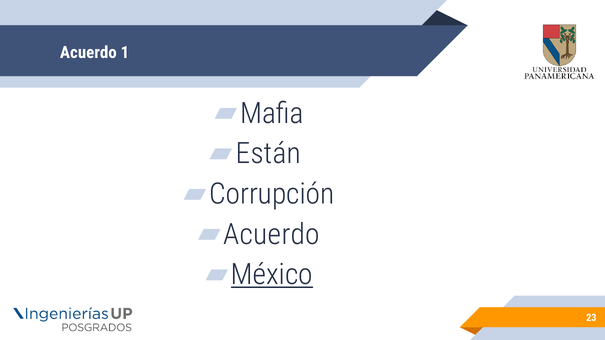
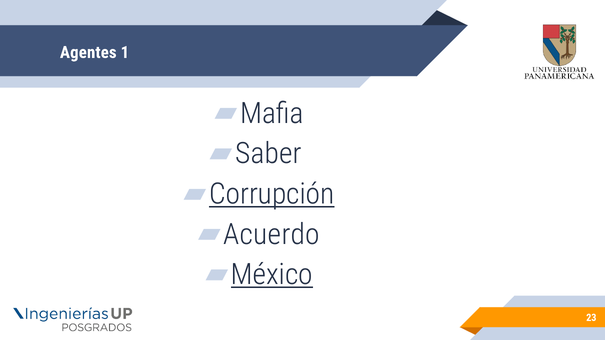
Acuerdo: Acuerdo -> Agentes (88, 52)
Están: Están -> Saber (268, 154)
Corrupción underline: none -> present (272, 194)
